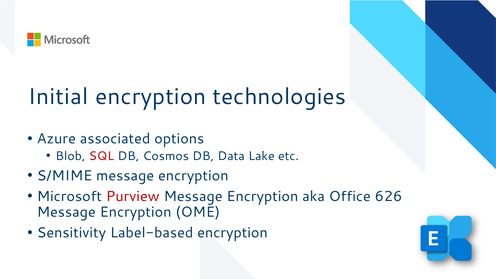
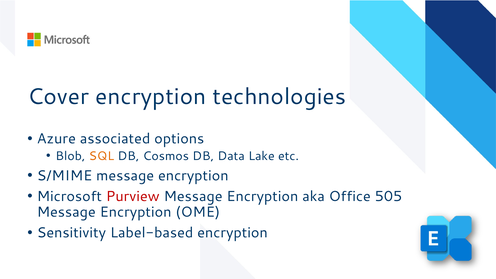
Initial: Initial -> Cover (58, 97)
SQL colour: red -> orange (101, 156)
626: 626 -> 505 (388, 196)
